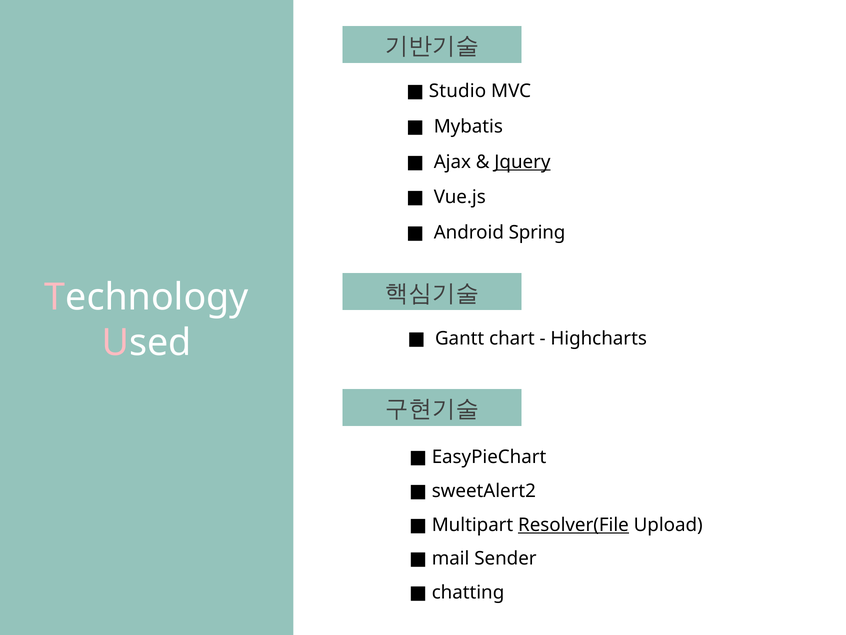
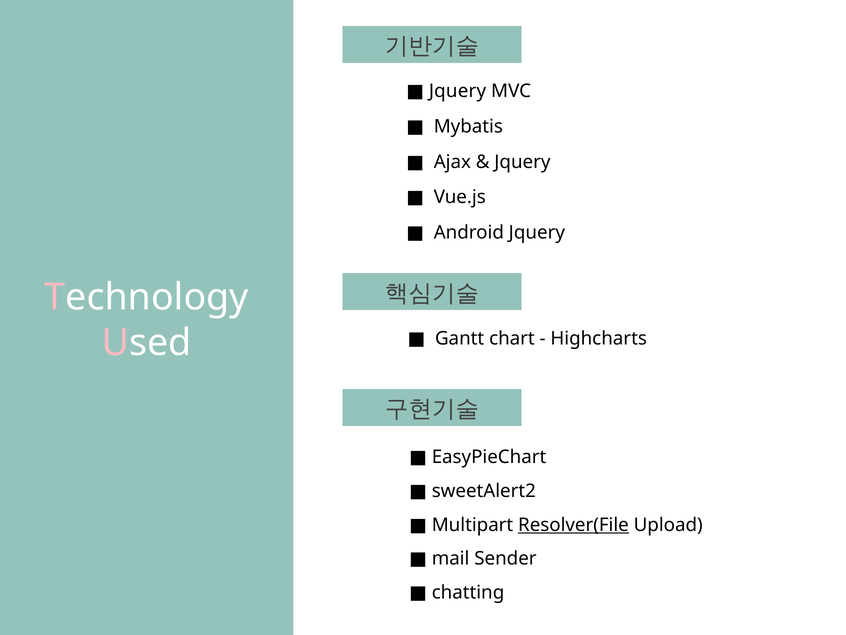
Studio: Studio -> Jquery (457, 91)
Jquery underline: present -> none (522, 162)
Android Spring: Spring -> Jquery (537, 232)
